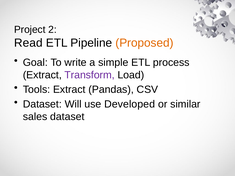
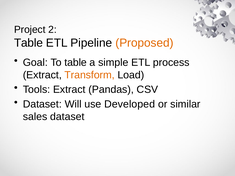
Read: Read -> Table (28, 43)
To write: write -> table (76, 63)
Transform colour: purple -> orange (90, 75)
